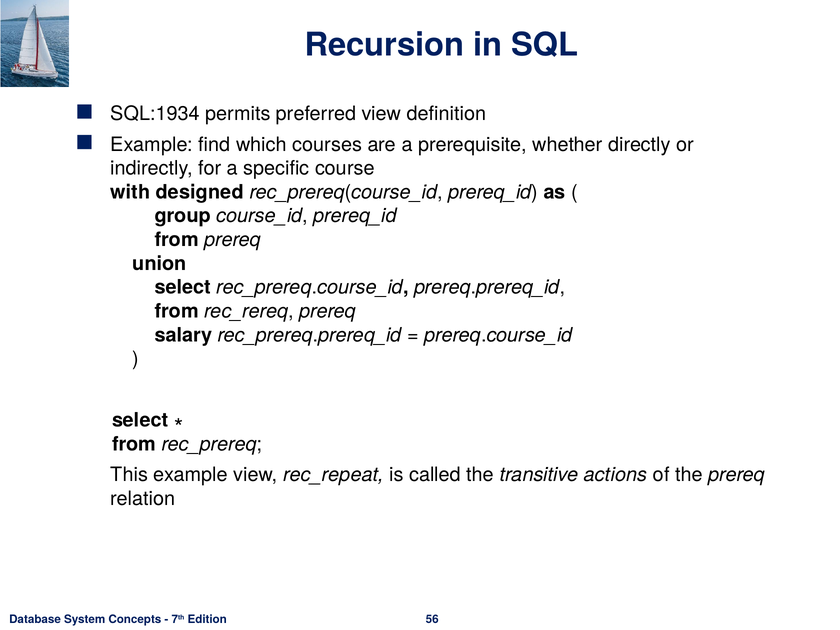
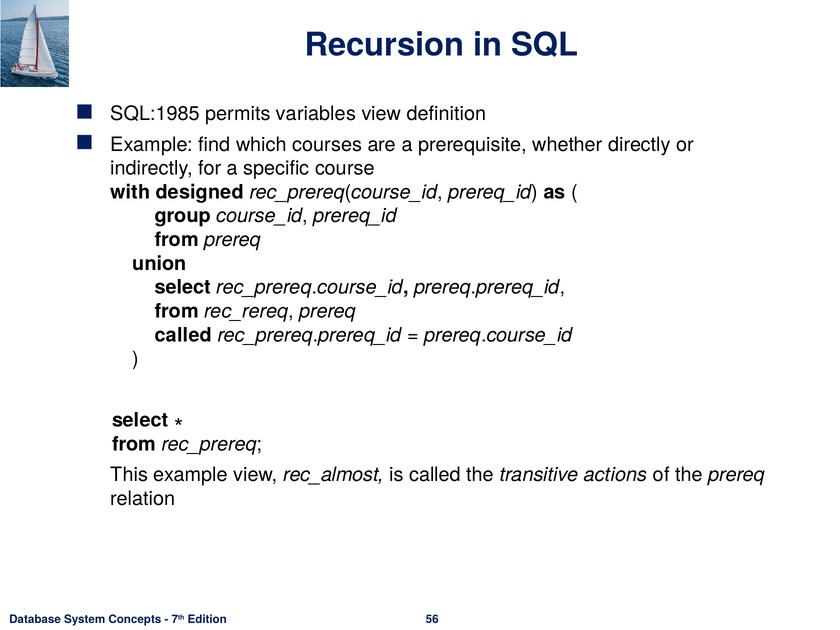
SQL:1934: SQL:1934 -> SQL:1985 (155, 114)
preferred: preferred -> variables (316, 114)
salary: salary -> called (183, 335)
rec_repeat: rec_repeat -> rec_almost (334, 475)
